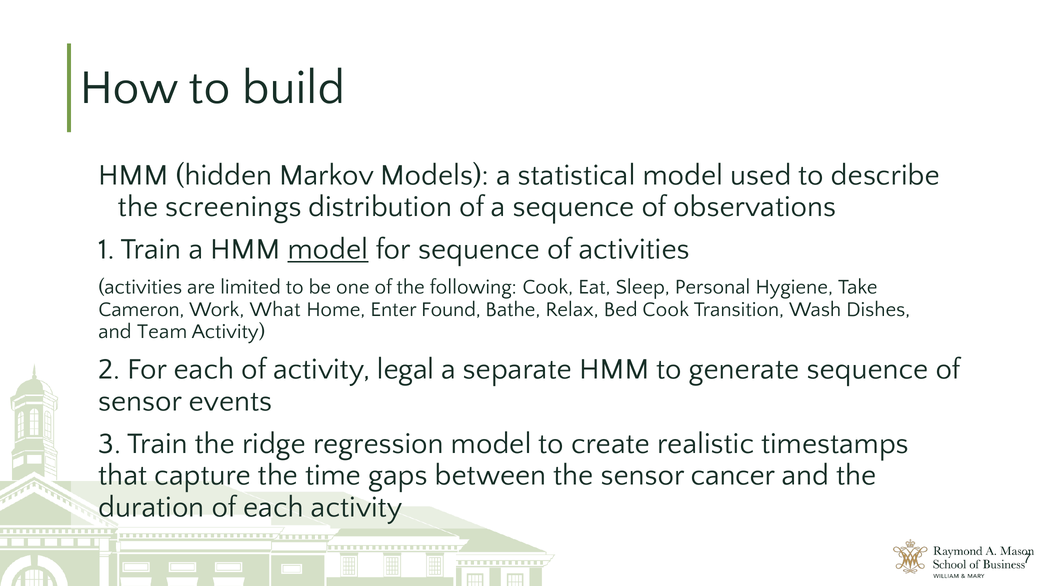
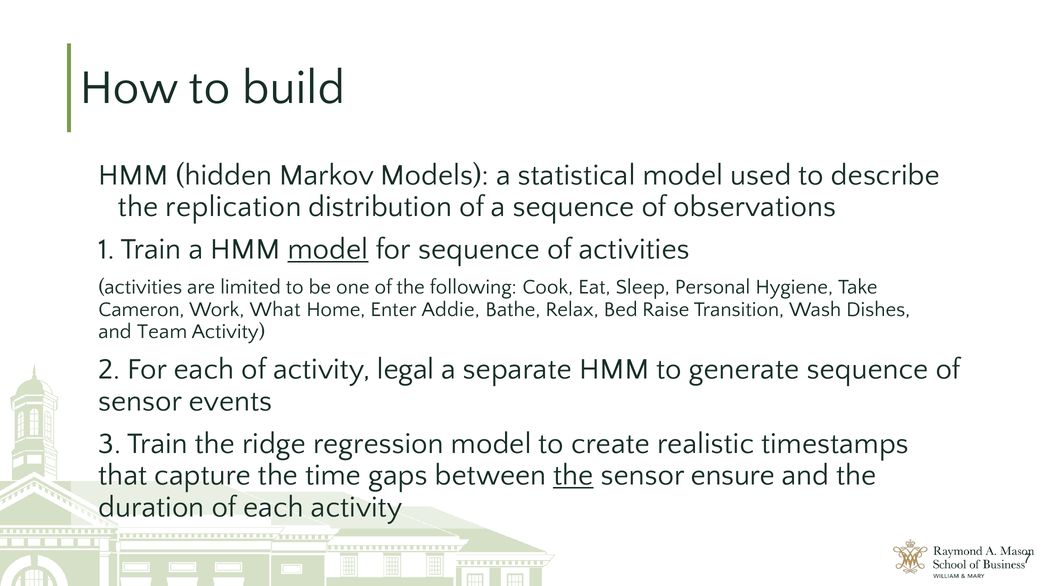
screenings: screenings -> replication (233, 207)
Found: Found -> Addie (451, 310)
Bed Cook: Cook -> Raise (666, 310)
the underline: none -> present (573, 476)
cancer: cancer -> ensure (733, 476)
